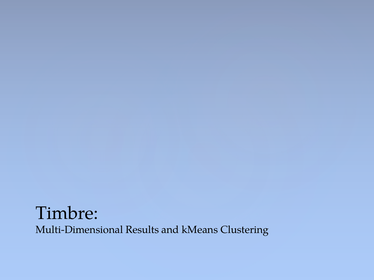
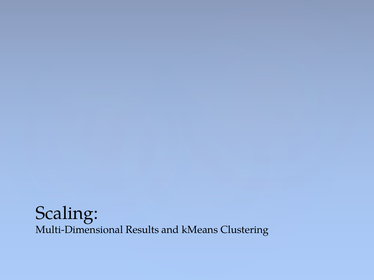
Timbre: Timbre -> Scaling (67, 214)
